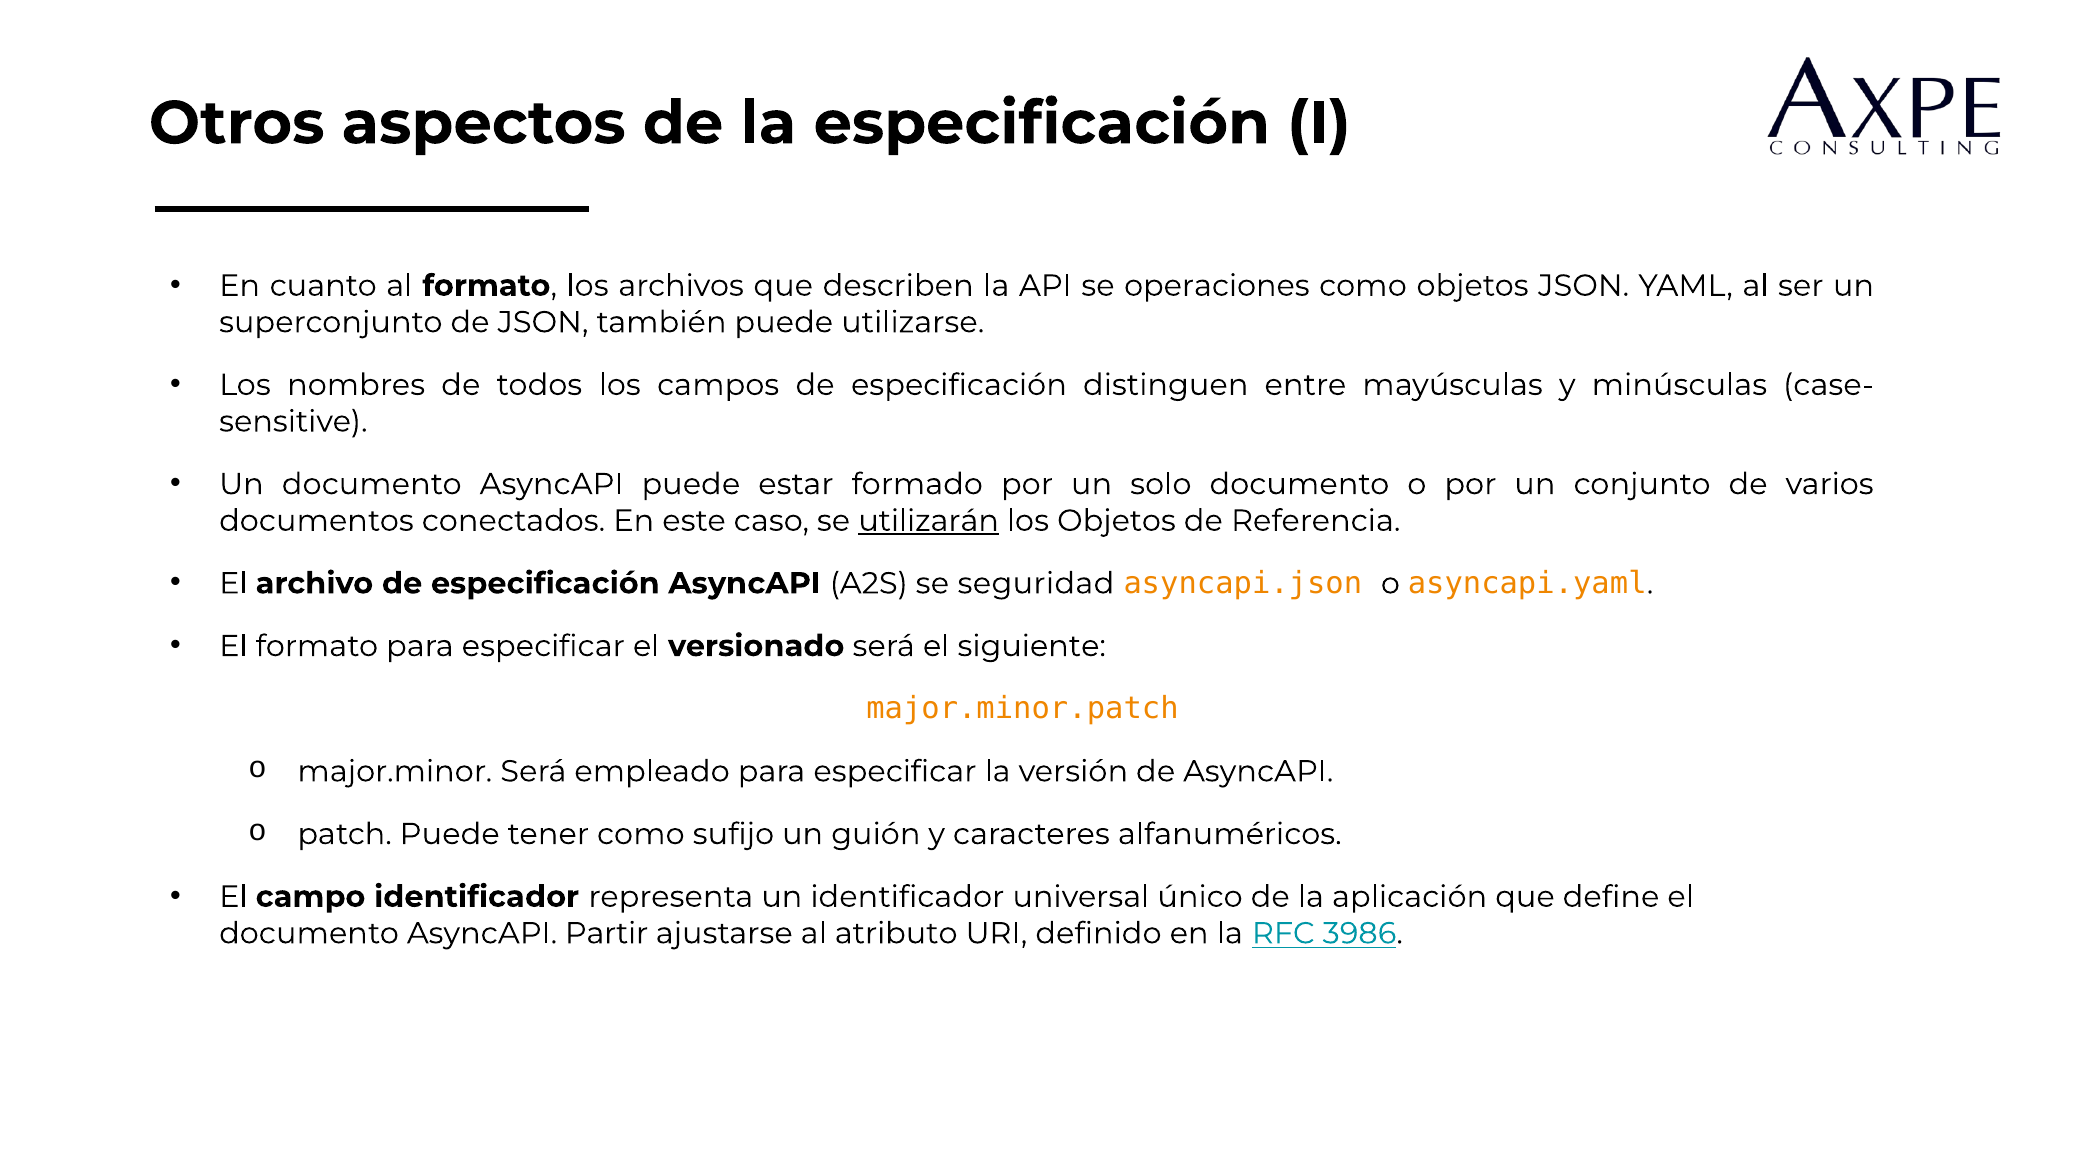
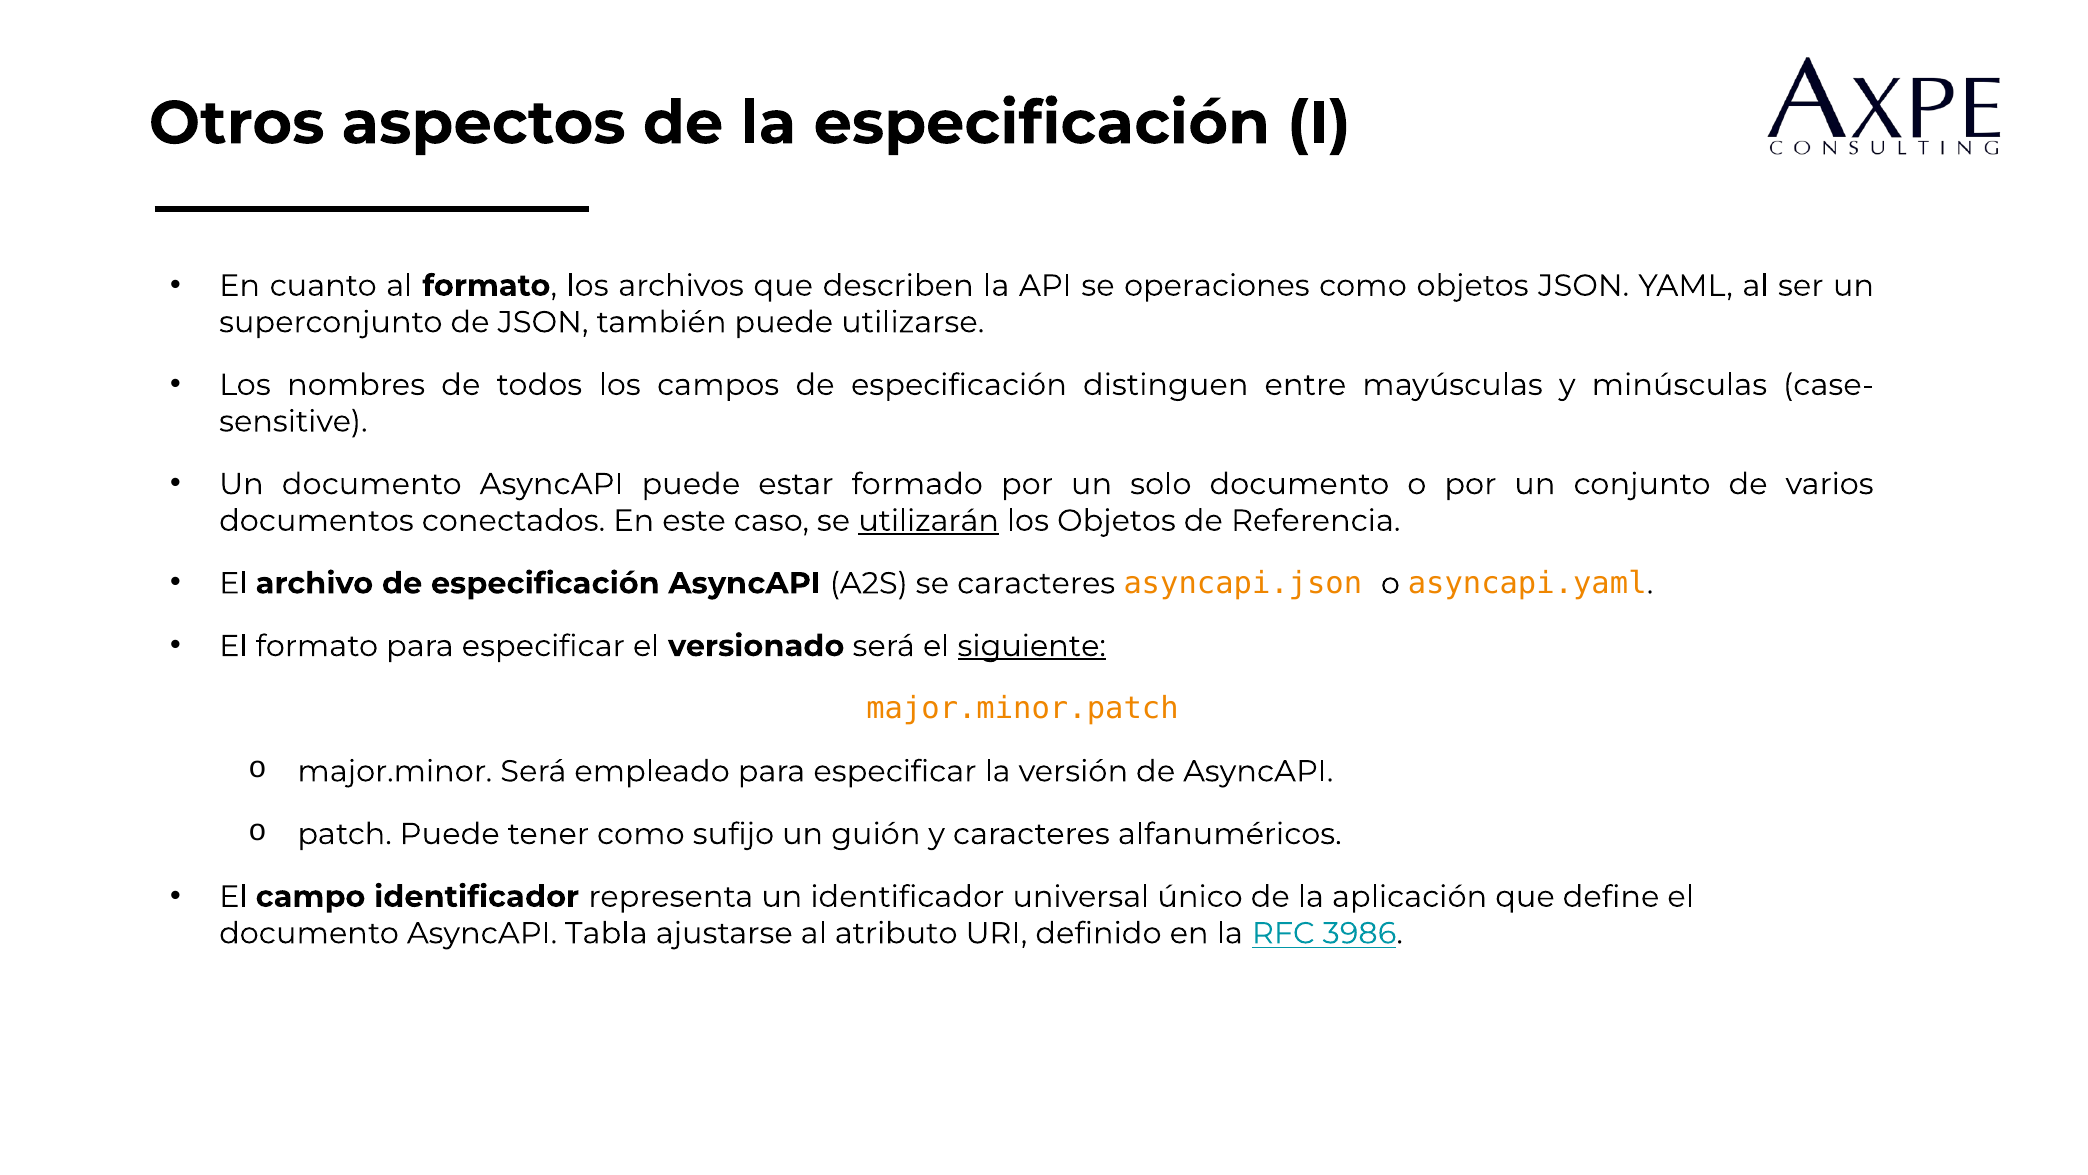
se seguridad: seguridad -> caracteres (1036, 583)
siguiente underline: none -> present (1032, 646)
Partir: Partir -> Tabla (606, 933)
